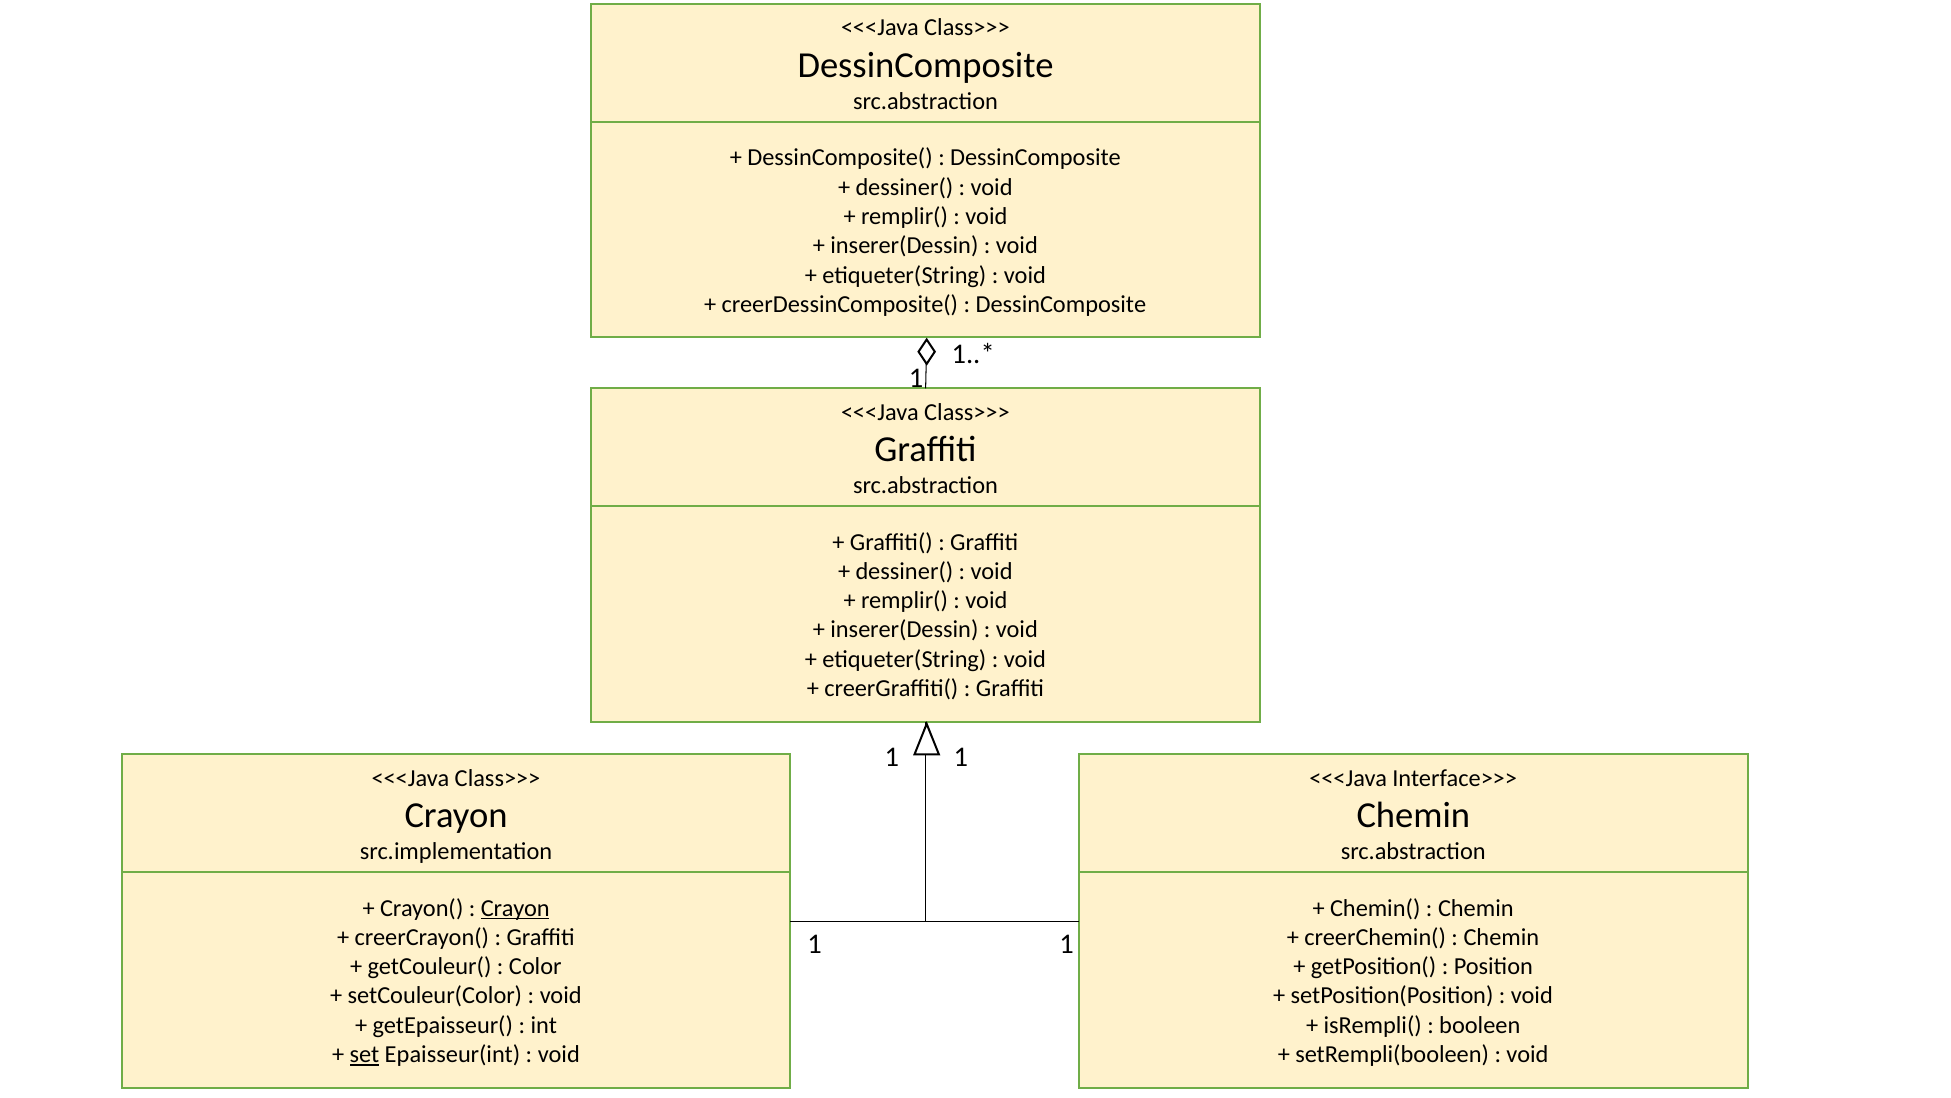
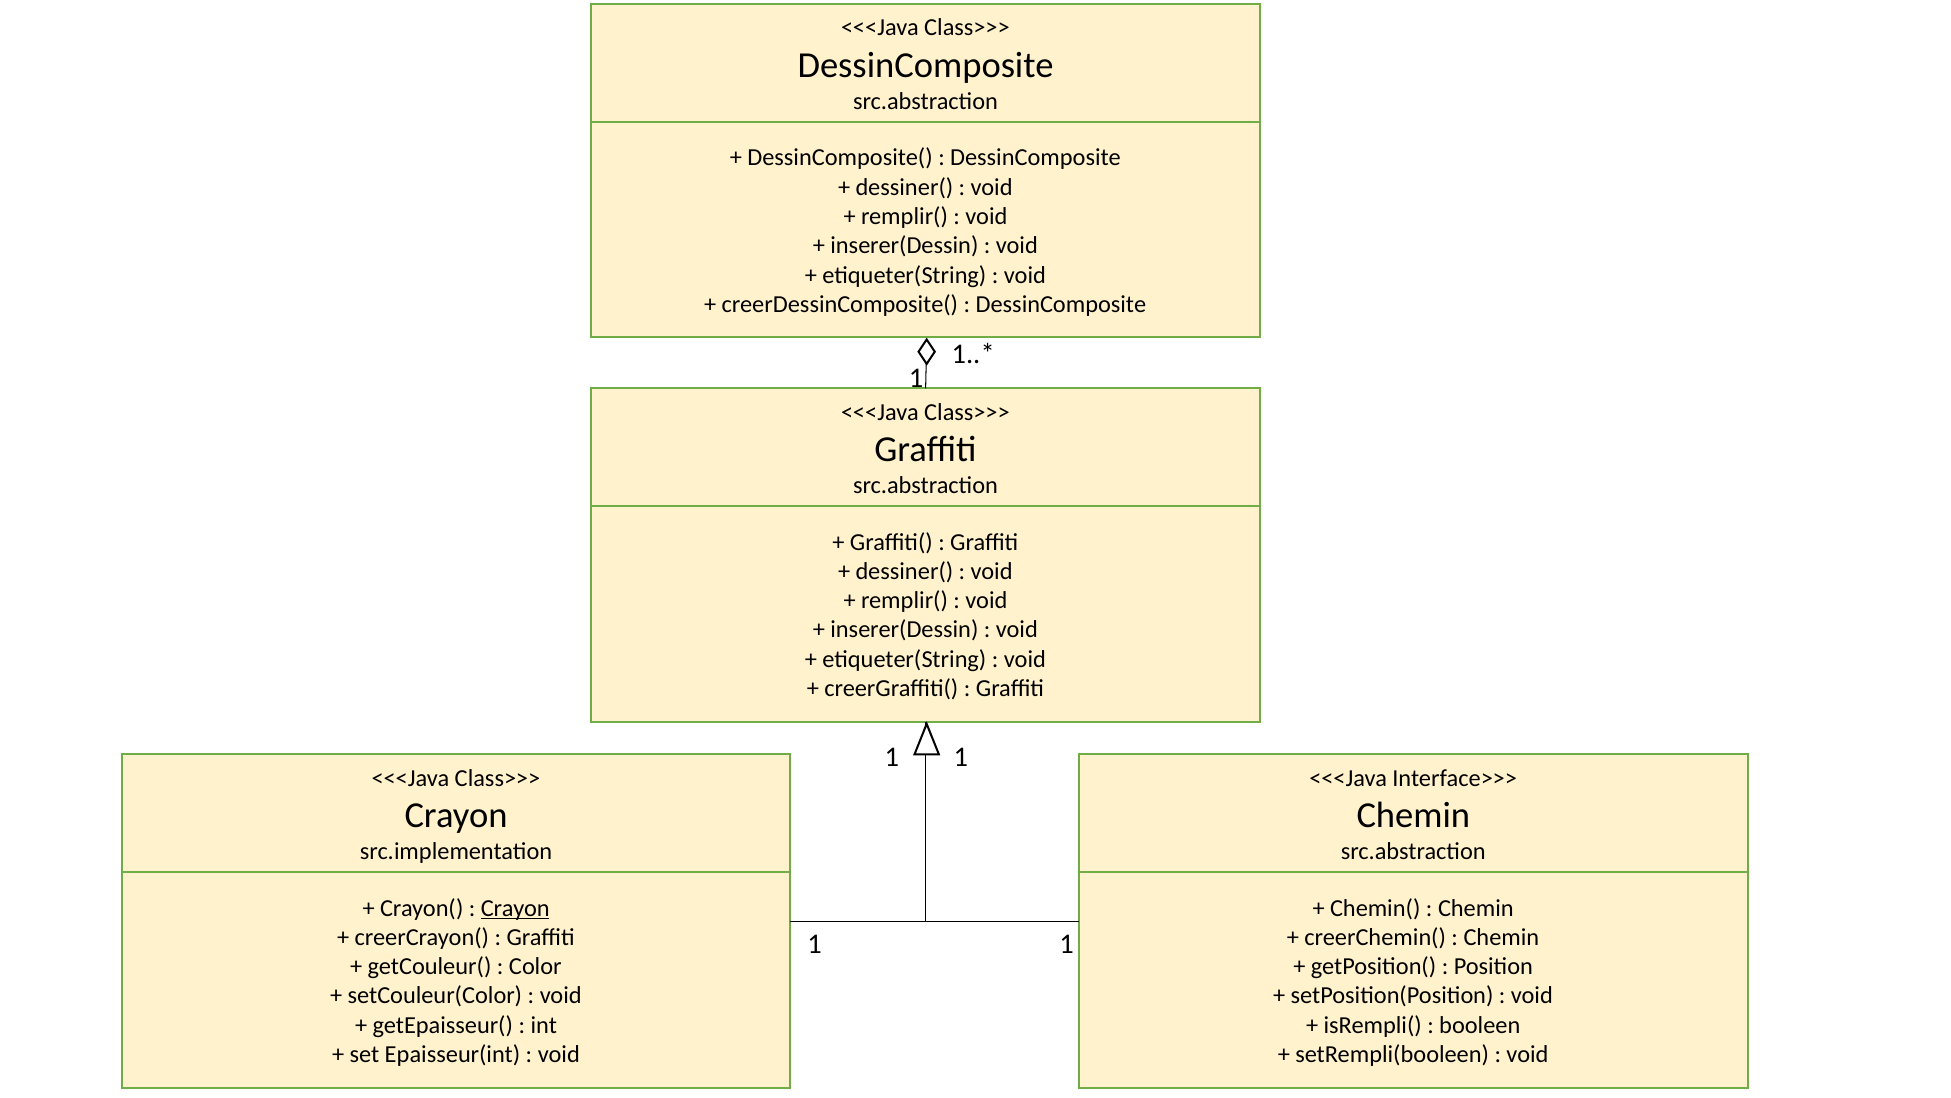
set underline: present -> none (365, 1054)
